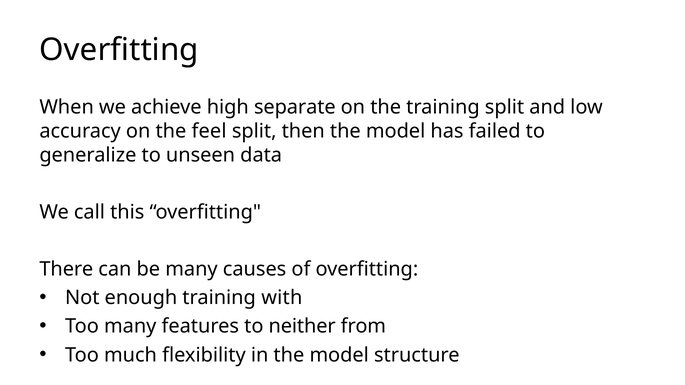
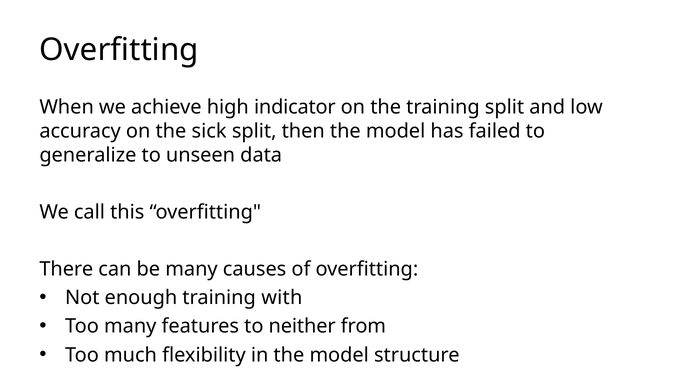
separate: separate -> indicator (295, 107)
feel: feel -> sick (209, 131)
